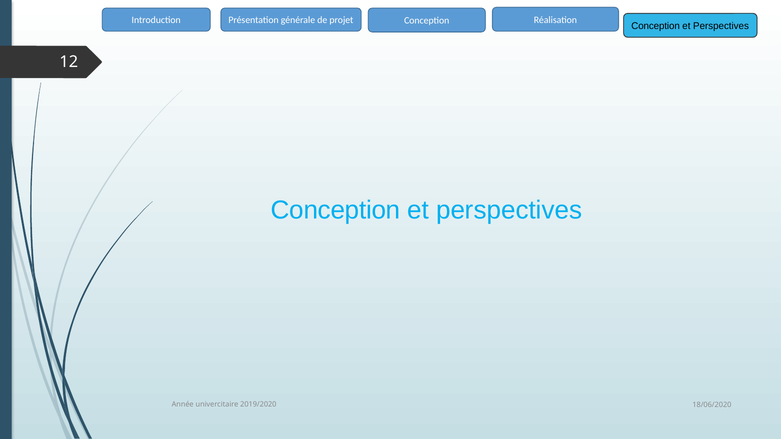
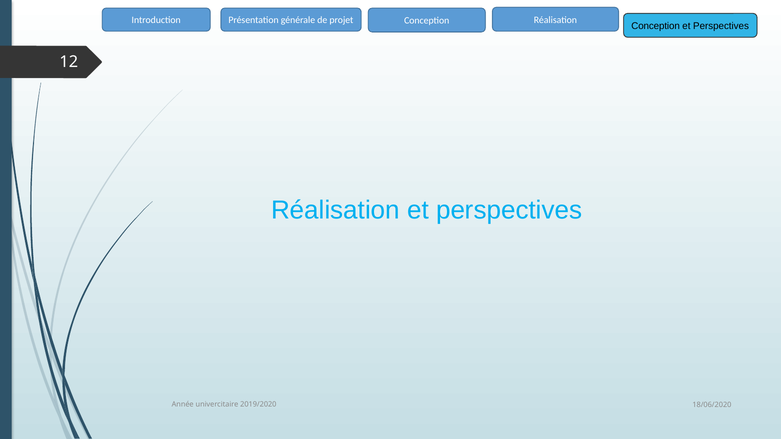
Conception: Conception -> Réalisation (335, 210)
